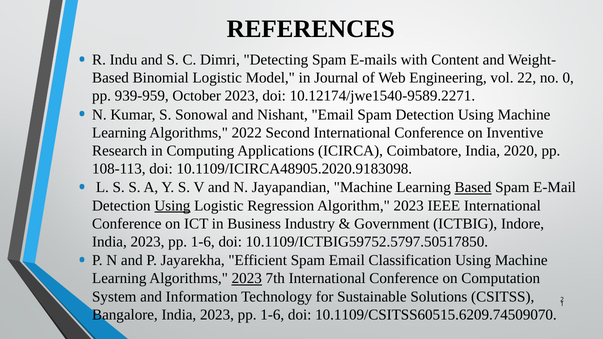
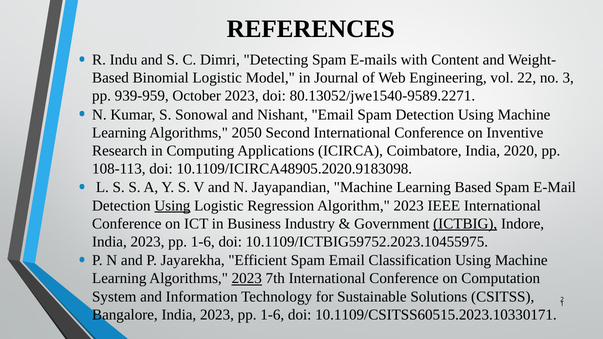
0: 0 -> 3 (568, 78)
10.12174/jwe1540-9589.2271: 10.12174/jwe1540-9589.2271 -> 80.13052/jwe1540-9589.2271 (382, 96)
2022: 2022 -> 2050 (247, 133)
Based underline: present -> none (473, 188)
ICTBIG underline: none -> present (465, 224)
10.1109/ICTBIG59752.5797.50517850: 10.1109/ICTBIG59752.5797.50517850 -> 10.1109/ICTBIG59752.2023.10455975 (367, 242)
10.1109/CSITSS60515.6209.74509070: 10.1109/CSITSS60515.6209.74509070 -> 10.1109/CSITSS60515.2023.10330171 (436, 315)
